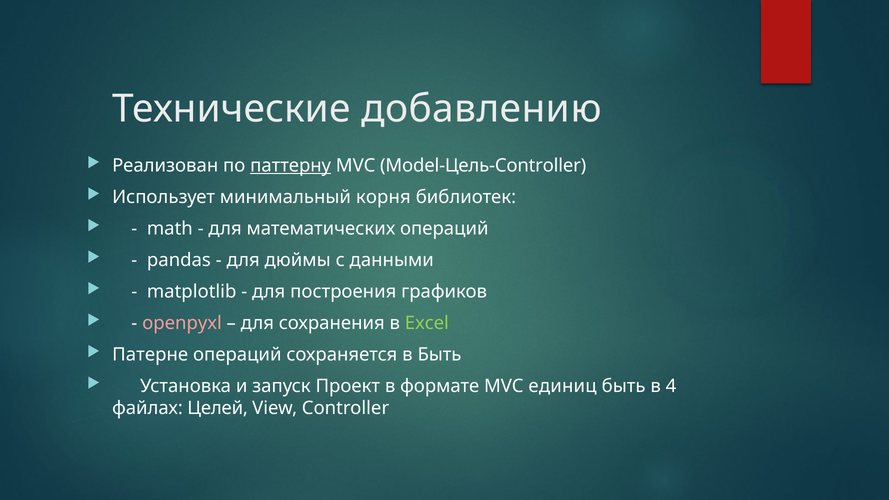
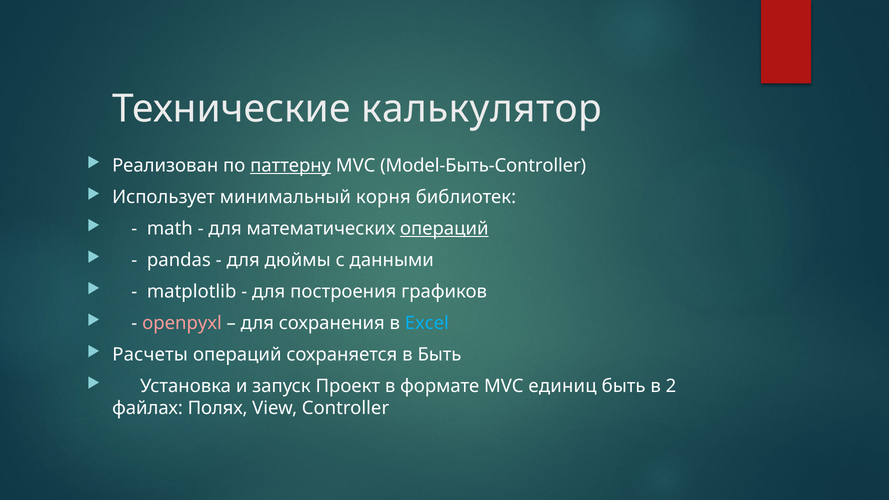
добавлению: добавлению -> калькулятор (481, 109)
Model-Цель-Controller: Model-Цель-Controller -> Model-Быть-Controller (483, 165)
операций underline: none -> present (444, 228)
Excel colour: light green -> light blue (427, 323)
Патерне: Патерне -> Расчеты (150, 354)
4: 4 -> 2 (671, 386)
Целей: Целей -> Полях (218, 408)
